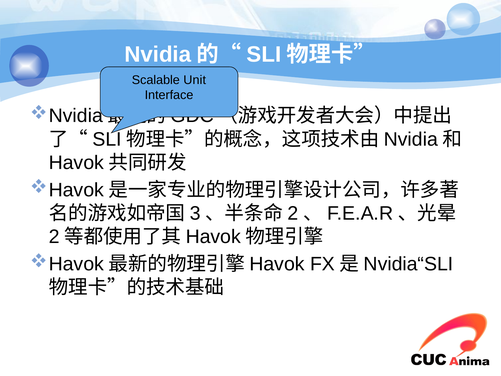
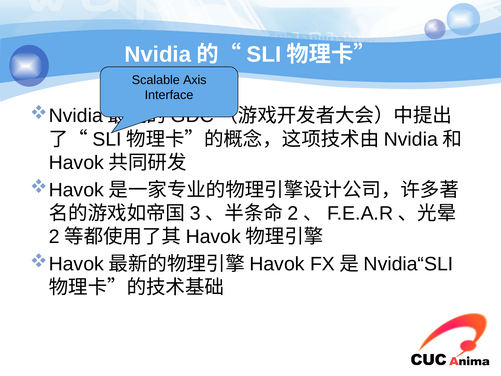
Unit: Unit -> Axis (195, 80)
